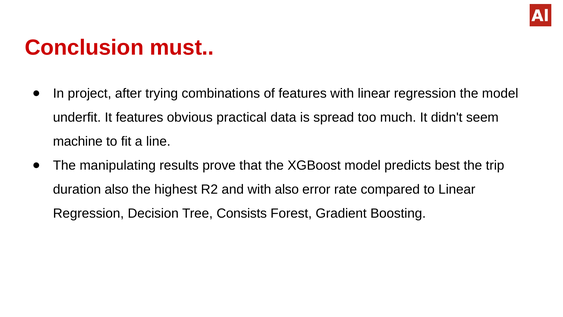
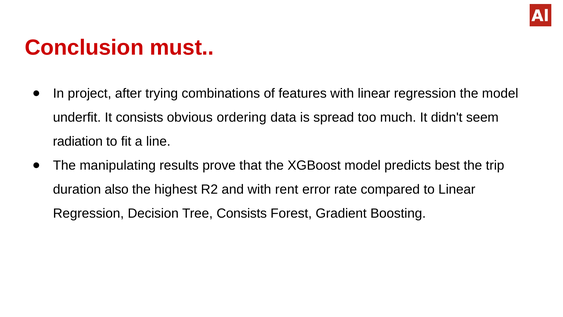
It features: features -> consists (140, 117)
practical: practical -> ordering (242, 117)
machine: machine -> radiation (78, 141)
with also: also -> rent (287, 189)
